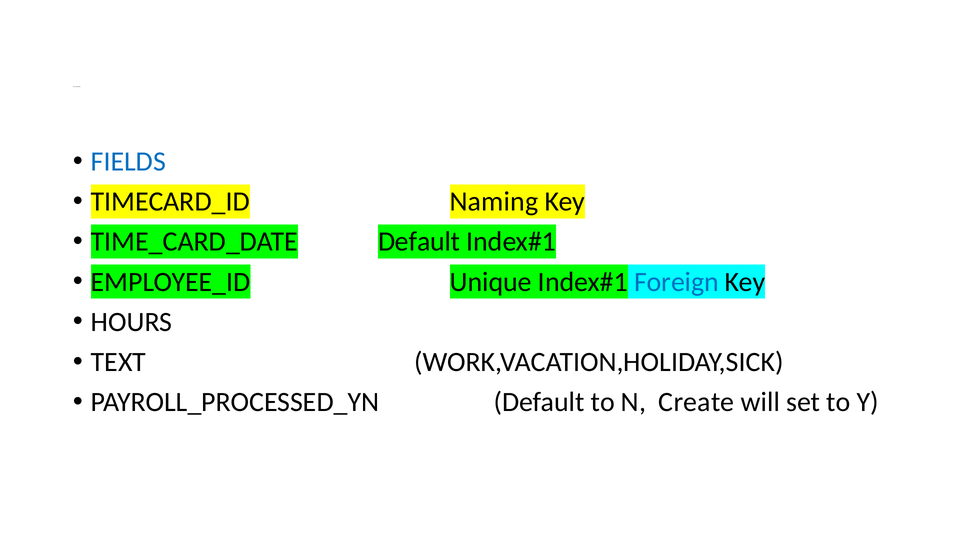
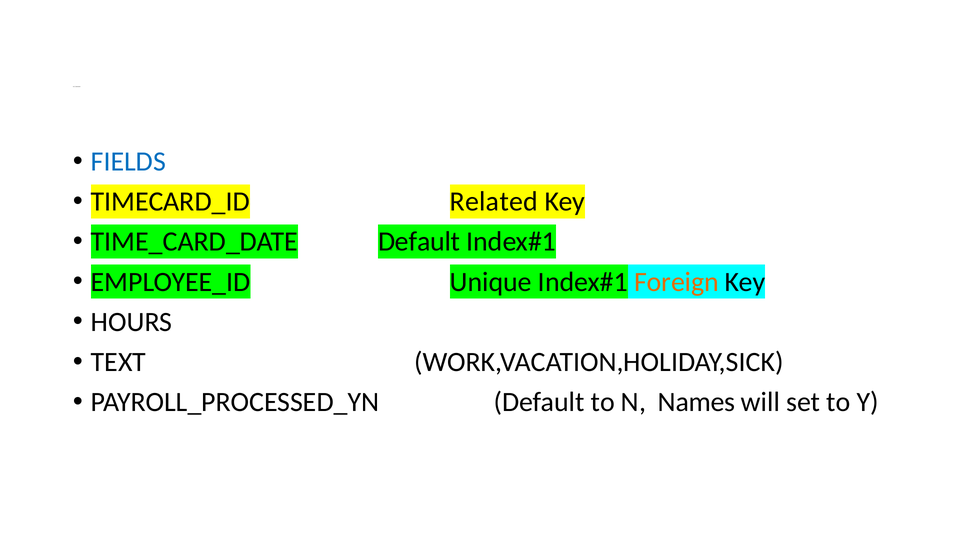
Naming: Naming -> Related (494, 202)
Foreign colour: blue -> orange (676, 282)
Create: Create -> Names (697, 402)
